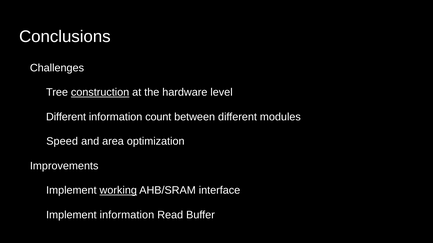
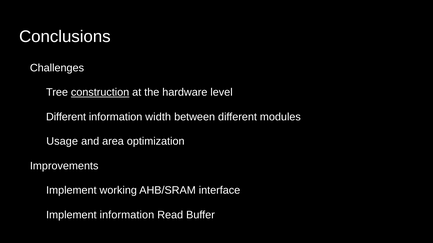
count: count -> width (158, 117)
Speed: Speed -> Usage (62, 142)
working underline: present -> none (118, 191)
